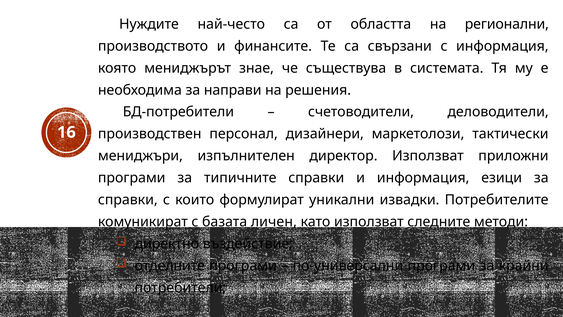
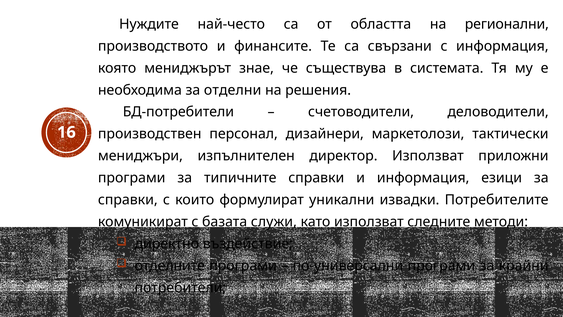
направи: направи -> отделни (233, 90)
личен: личен -> служи (274, 222)
